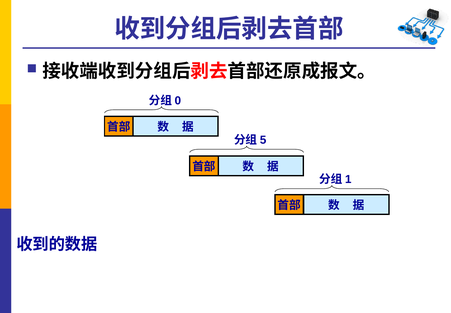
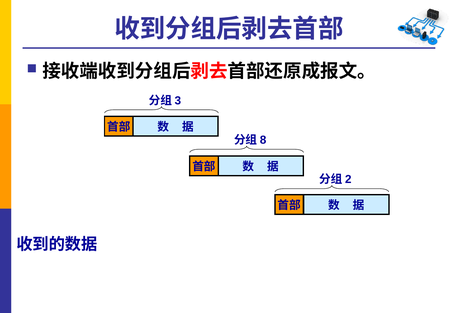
0: 0 -> 3 (178, 100)
5: 5 -> 8 (263, 140)
1: 1 -> 2 (348, 179)
